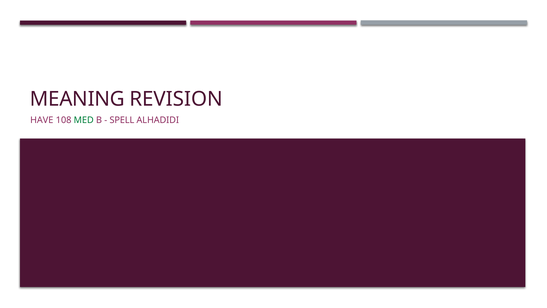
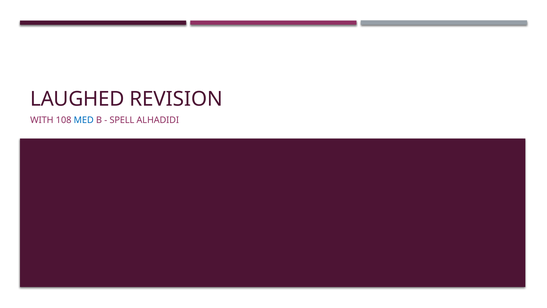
MEANING: MEANING -> LAUGHED (77, 99)
HAVE: HAVE -> WITH (42, 120)
MED colour: green -> blue (84, 120)
